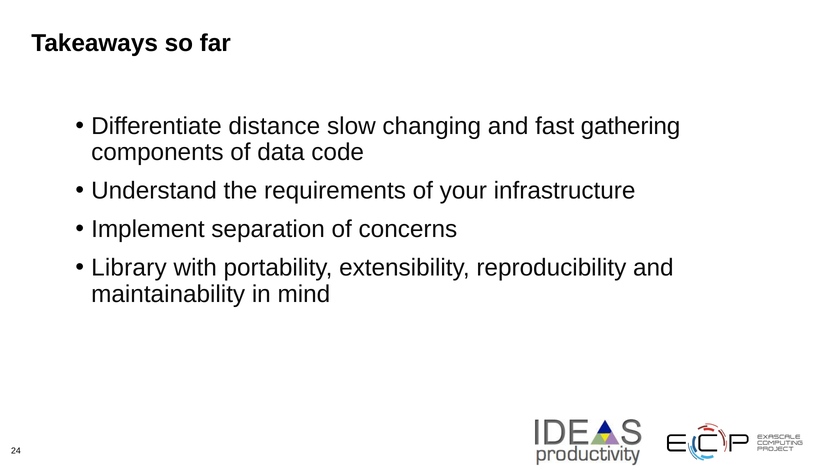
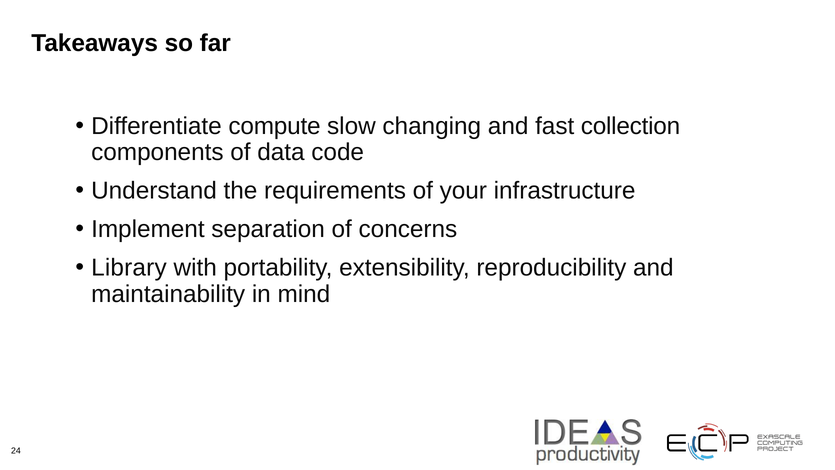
distance: distance -> compute (275, 126)
gathering: gathering -> collection (631, 126)
